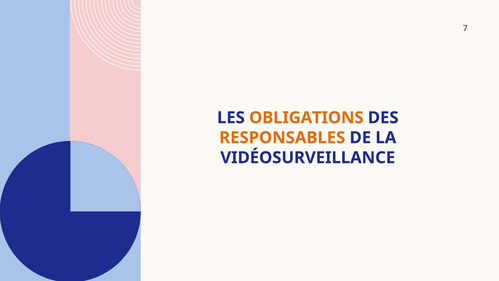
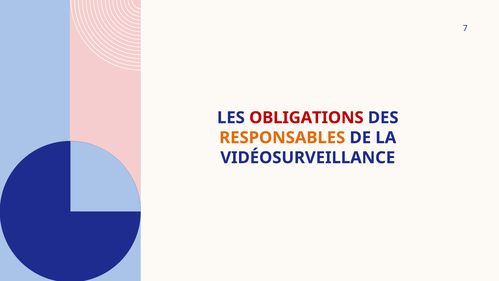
OBLIGATIONS colour: orange -> red (306, 118)
